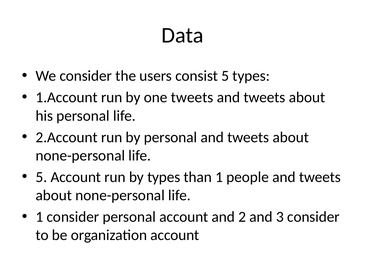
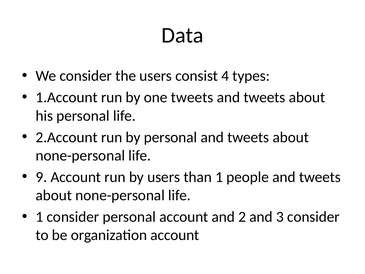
consist 5: 5 -> 4 (225, 76)
5: 5 -> 9 (41, 177)
by types: types -> users (164, 177)
